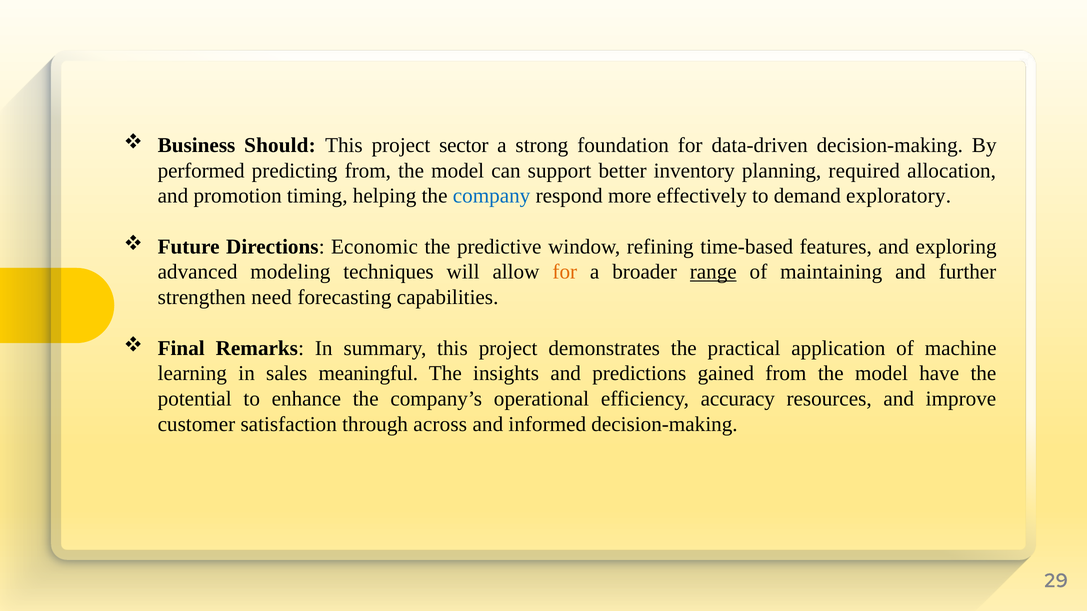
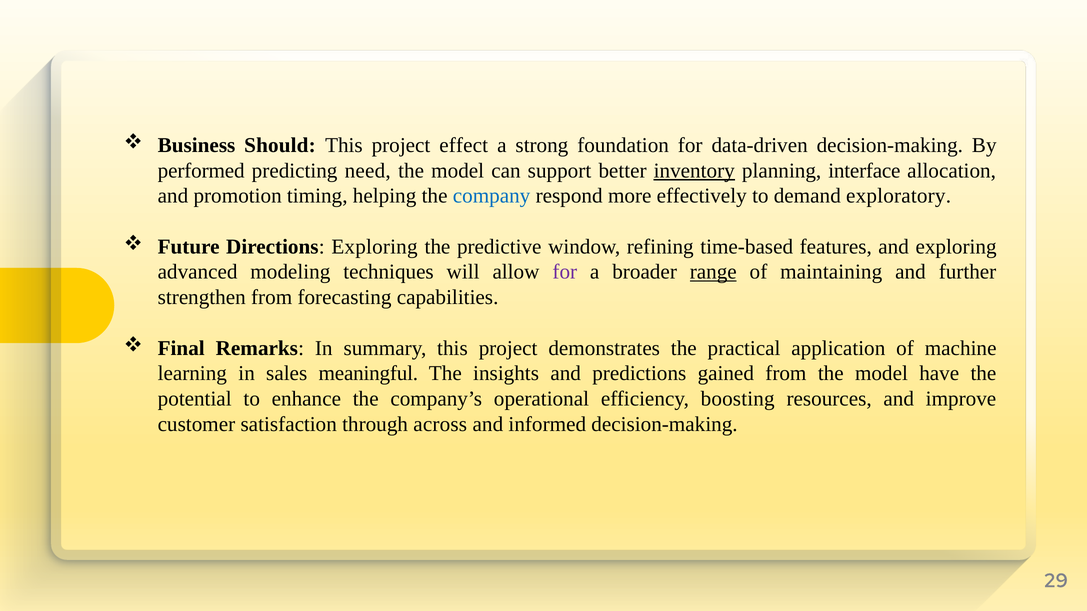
sector: sector -> effect (464, 145)
predicting from: from -> need (368, 171)
inventory underline: none -> present (694, 171)
required: required -> interface (864, 171)
Directions Economic: Economic -> Exploring (374, 247)
for colour: orange -> purple (565, 272)
strengthen need: need -> from (272, 298)
accuracy: accuracy -> boosting (738, 399)
